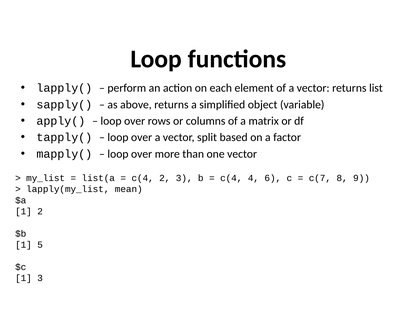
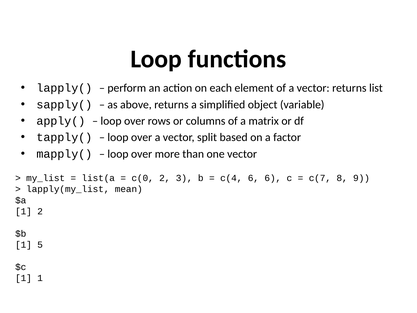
c(4: c(4 -> c(0 (143, 178)
c(4 4: 4 -> 6 (253, 178)
1 3: 3 -> 1 (40, 278)
